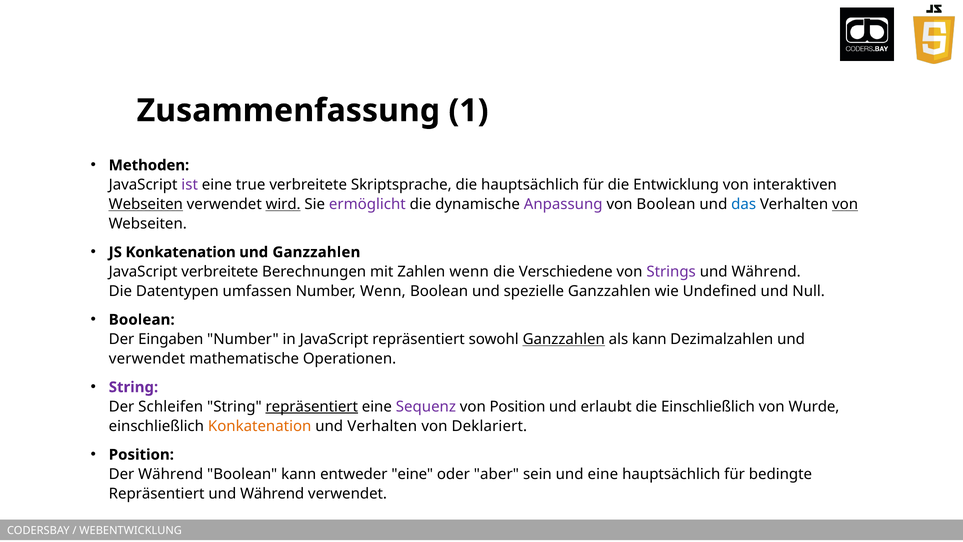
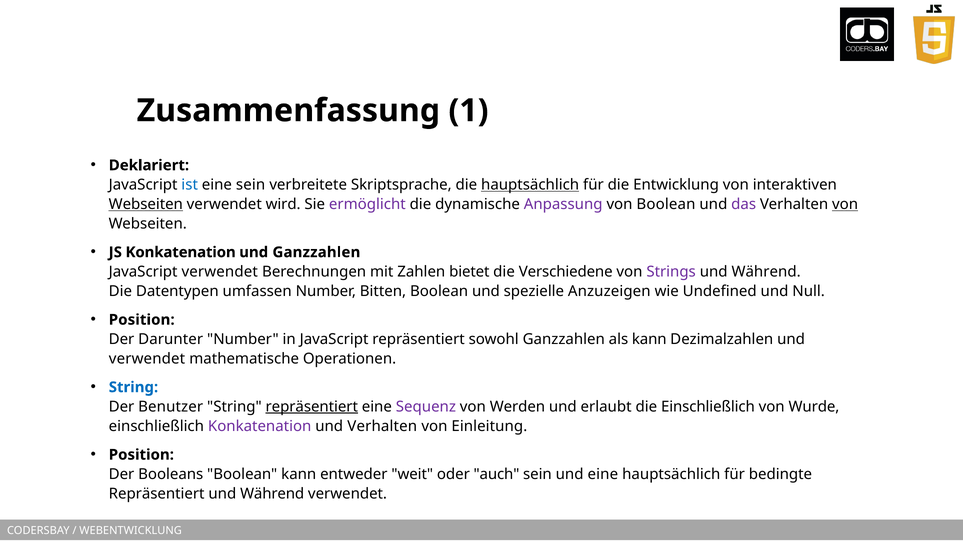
Methoden: Methoden -> Deklariert (149, 165)
ist colour: purple -> blue (190, 185)
eine true: true -> sein (251, 185)
hauptsächlich underline: none -> present (530, 185)
wird underline: present -> none (283, 204)
das colour: blue -> purple (744, 204)
JavaScript verbreitete: verbreitete -> verwendet (220, 272)
Zahlen wenn: wenn -> bietet (469, 272)
Number Wenn: Wenn -> Bitten (383, 291)
spezielle Ganzzahlen: Ganzzahlen -> Anzuzeigen (609, 291)
Boolean: Boolean -> Position (142, 320)
Eingaben: Eingaben -> Darunter (171, 339)
Ganzzahlen underline: present -> none (564, 339)
String colour: purple -> blue (133, 387)
Schleifen: Schleifen -> Benutzer (171, 406)
von Position: Position -> Werden (517, 406)
Konkatenation colour: orange -> purple (260, 426)
Deklariert: Deklariert -> Einleitung (489, 426)
Der Während: Während -> Booleans (171, 474)
entweder eine: eine -> weit (412, 474)
aber: aber -> auch (497, 474)
